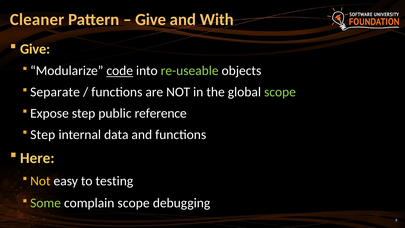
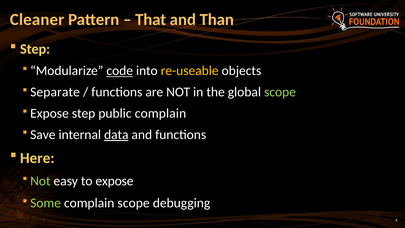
Give: Give -> That (151, 20)
With: With -> Than (217, 20)
Give: Give -> Step (35, 49)
re-useable colour: light green -> yellow (190, 71)
public reference: reference -> complain (160, 113)
Step: Step -> Save (43, 135)
data underline: none -> present (116, 135)
Not colour: yellow -> light green (40, 181)
to testing: testing -> expose (114, 181)
